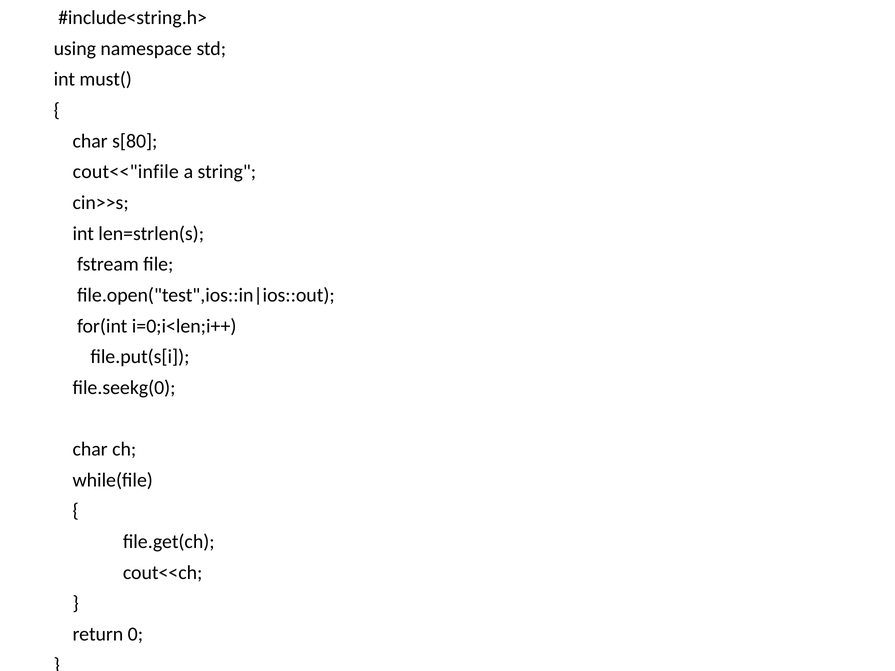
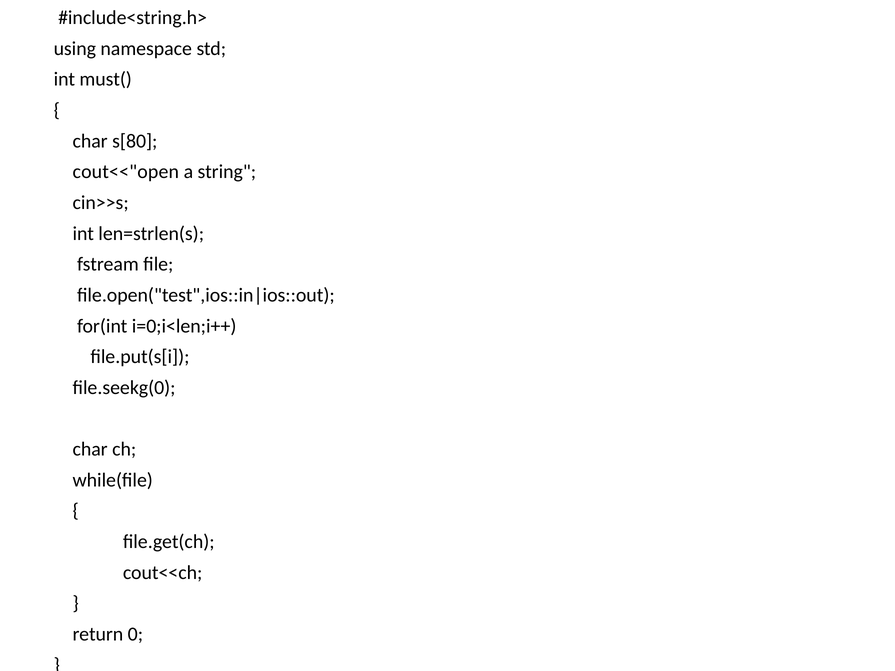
cout<<"infile: cout<<"infile -> cout<<"open (126, 172)
